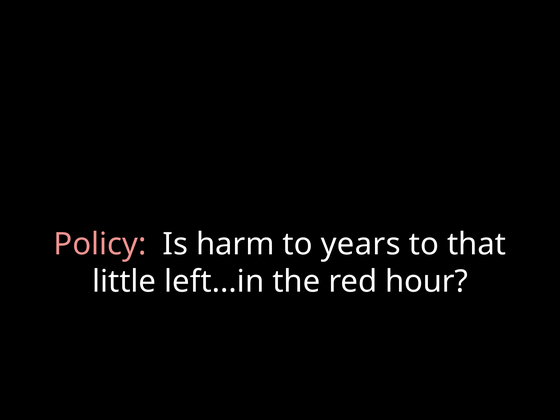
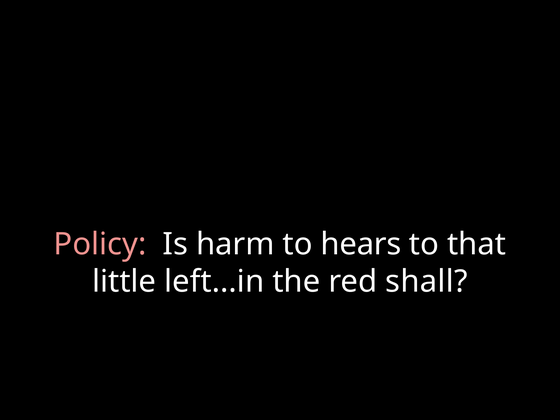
years: years -> hears (361, 244)
hour: hour -> shall (426, 282)
